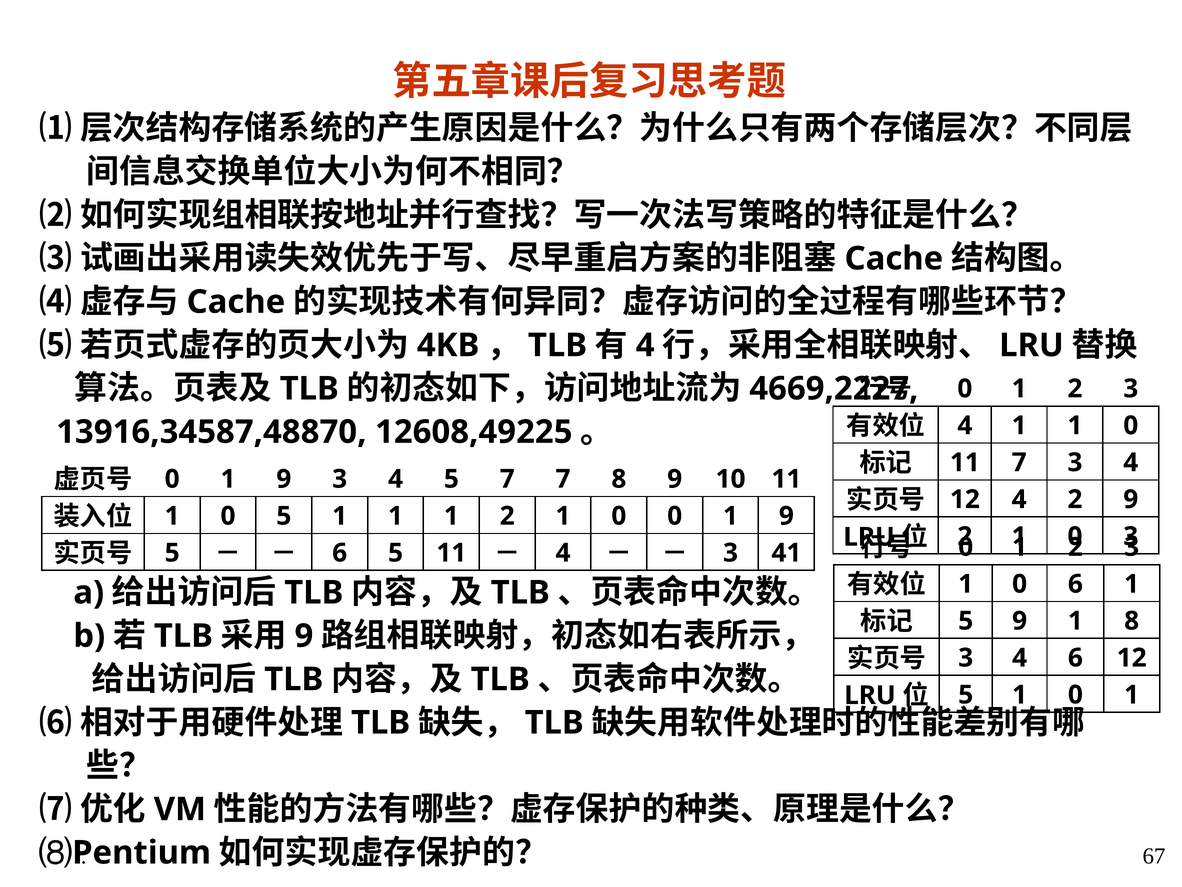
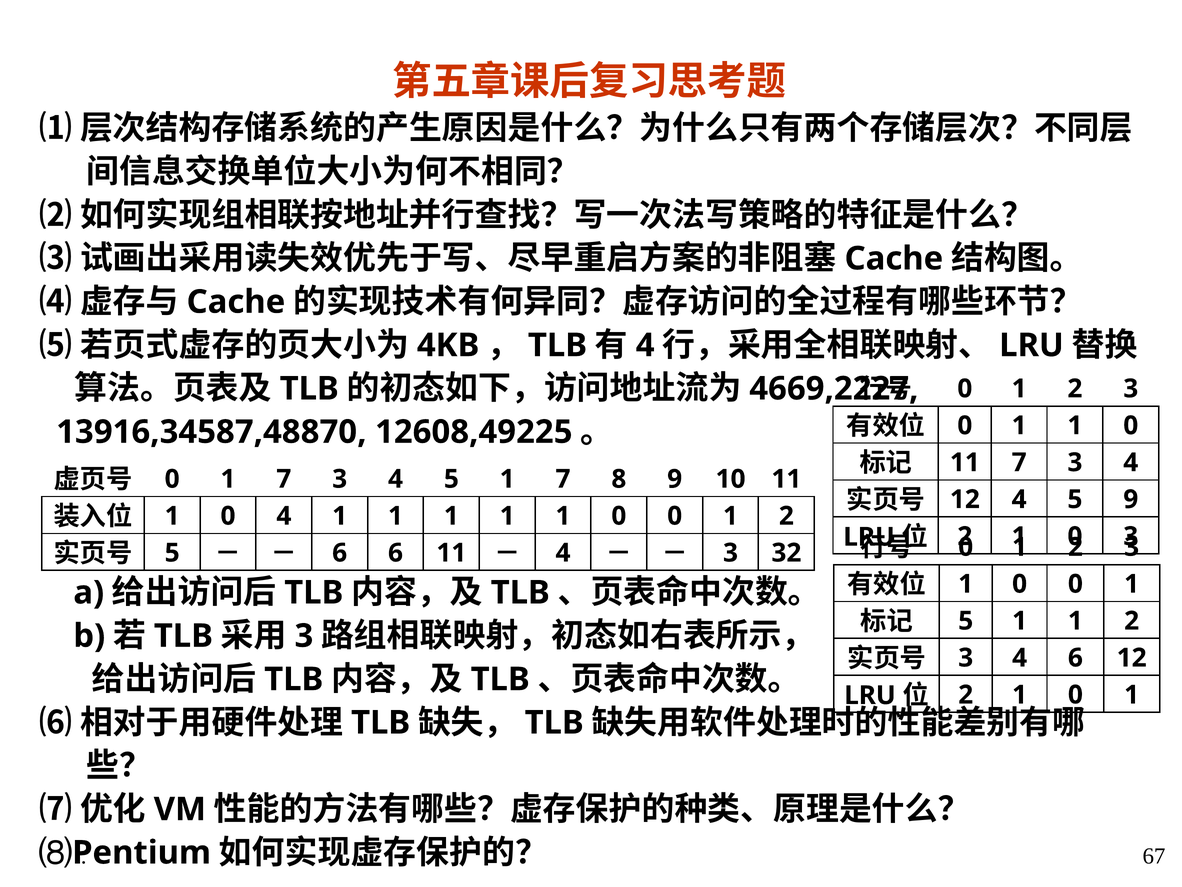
4: 4 -> 0 (965, 425)
9: 9 -> 7 (284, 479)
4 5 7: 7 -> 1 (507, 479)
12 4 2: 2 -> 5 (1075, 499)
0 5: 5 -> 4 (284, 516)
2: 2 -> 1 (507, 516)
0 0 1 9: 9 -> 2 (786, 516)
6 5: 5 -> 6 (396, 553)
41: 41 -> 32 (786, 553)
6: 6 -> 0 (1075, 584)
9: 9 -> 1 (1020, 621)
8: 8 -> 2 (1132, 621)
9: 9 -> 3 (304, 636)
5: 5 -> 2 (966, 694)
